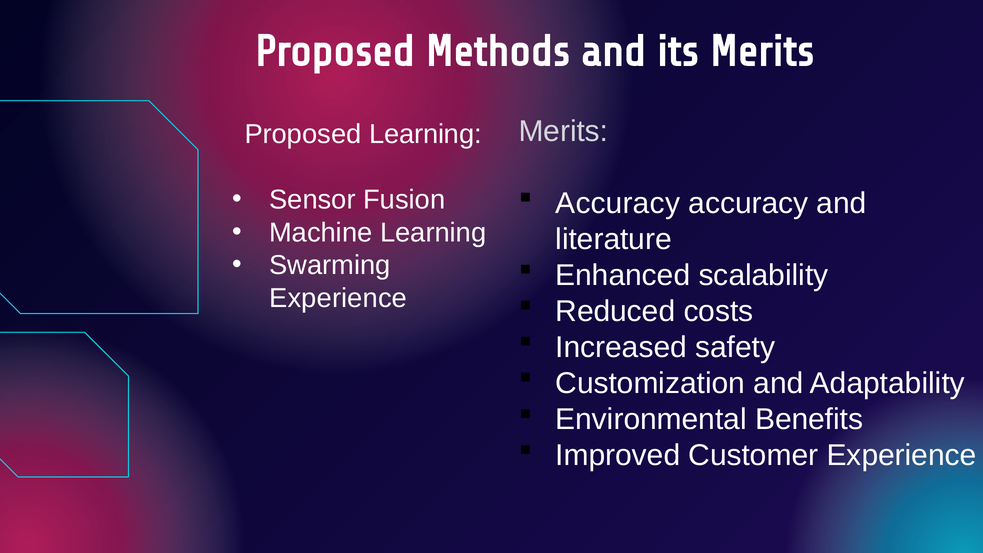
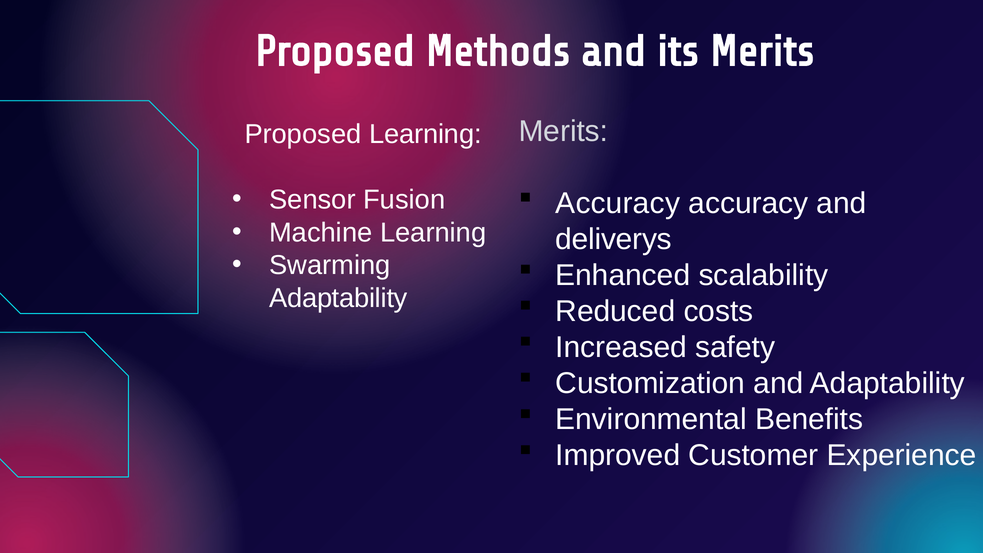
literature: literature -> deliverys (614, 239)
Experience: Experience -> Adaptability (338, 298)
